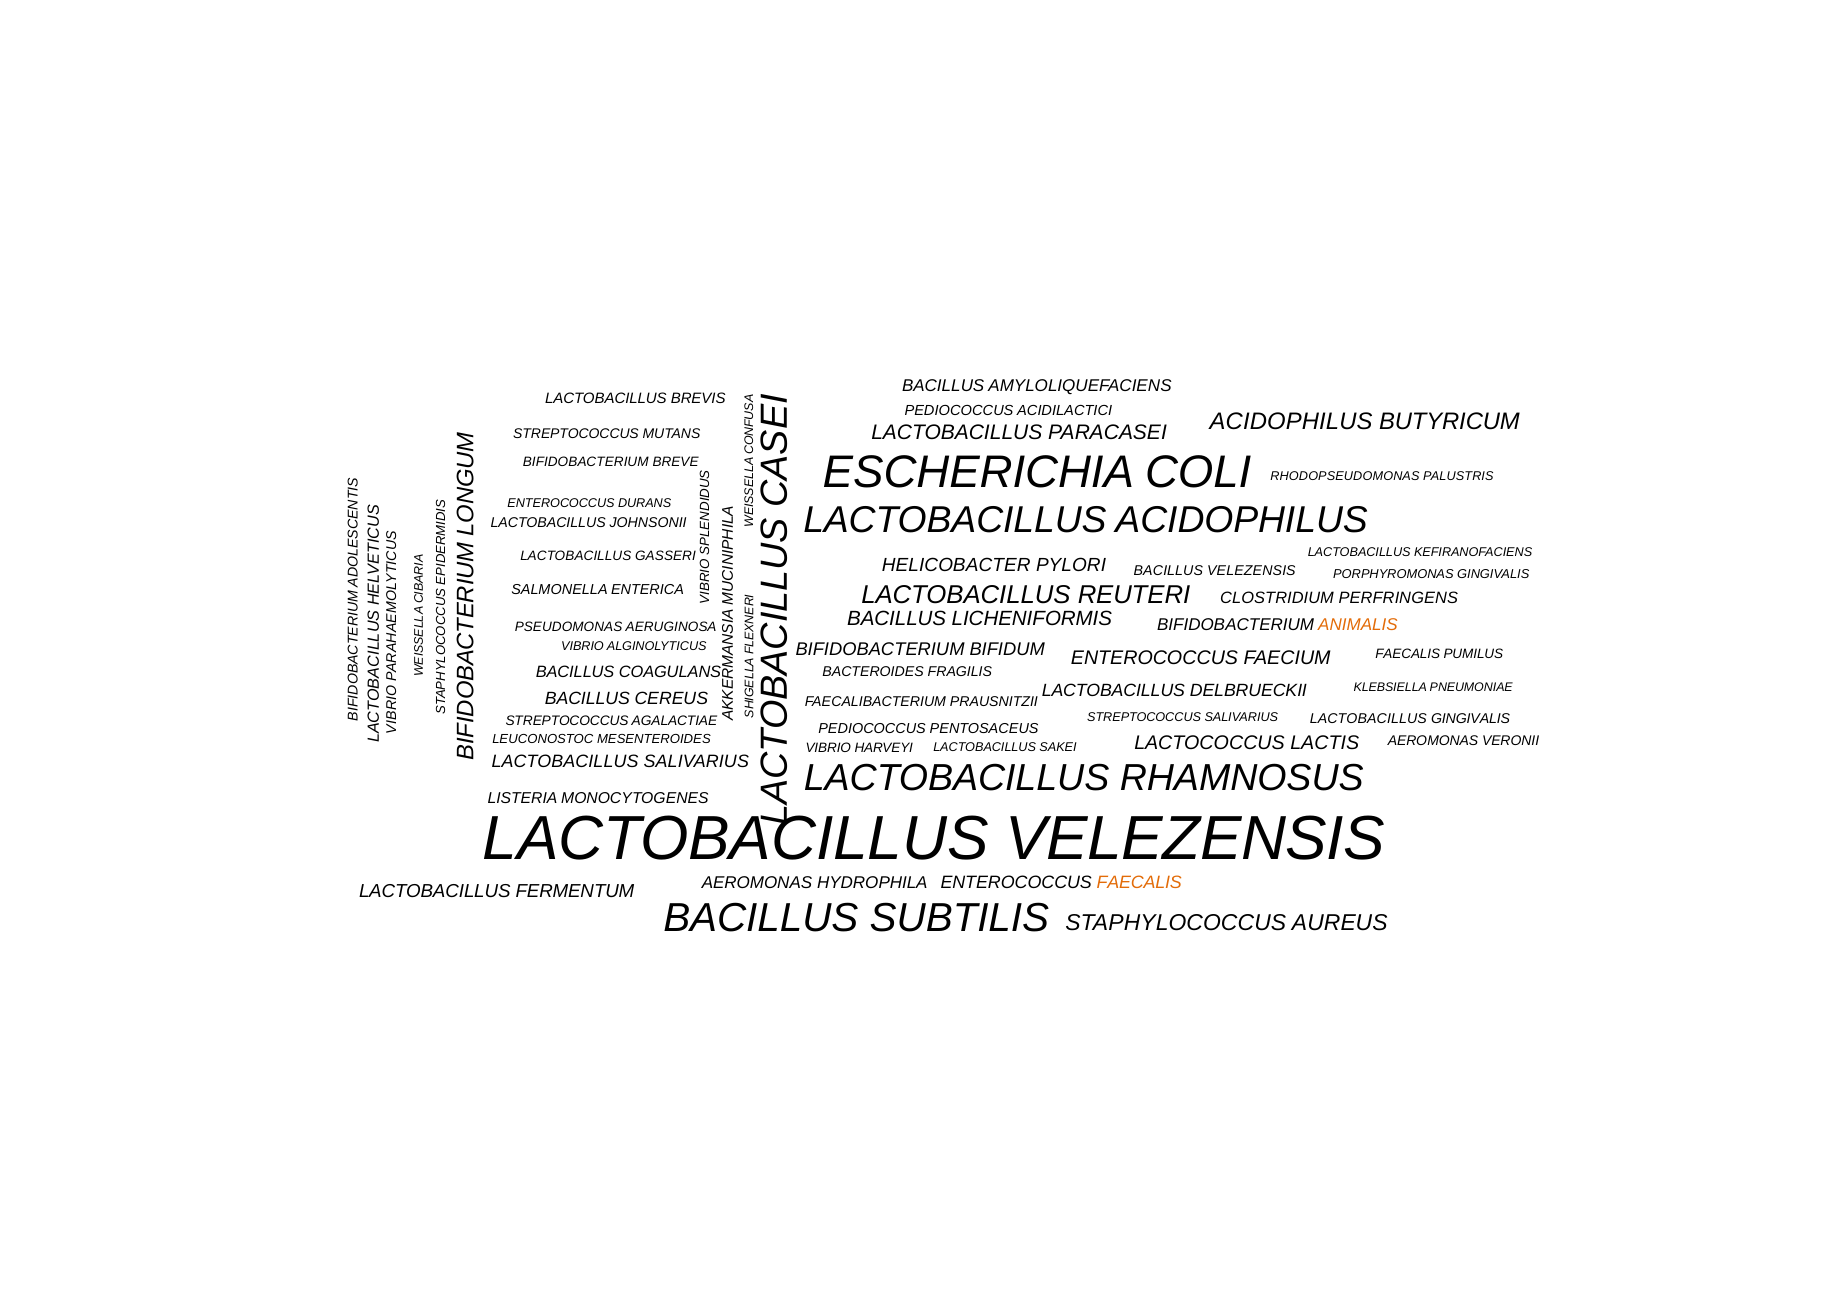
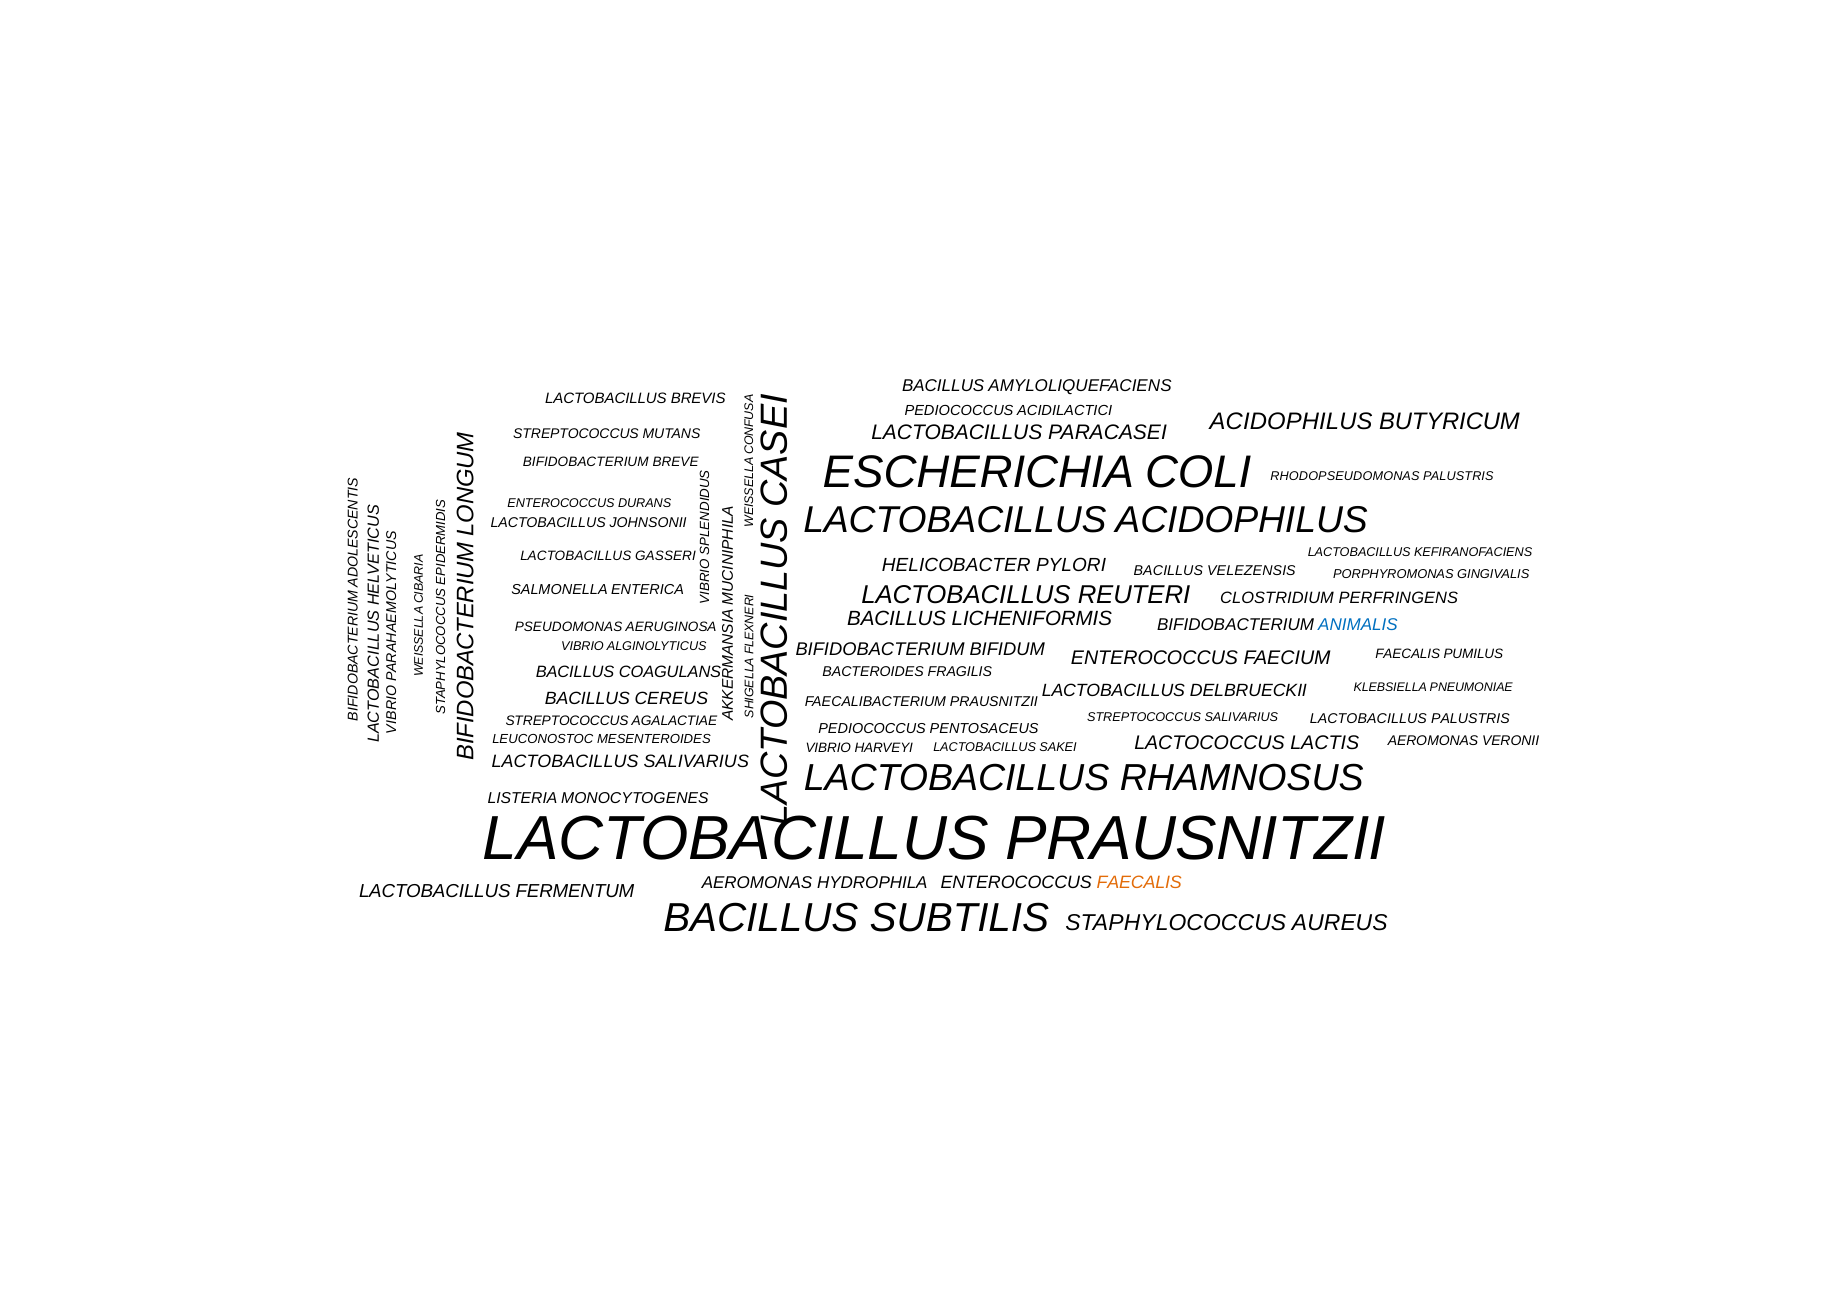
ANIMALIS colour: orange -> blue (1358, 625)
LACTOBACILLUS GINGIVALIS: GINGIVALIS -> PALUSTRIS (1470, 719)
VELEZENSIS: VELEZENSIS -> PRAUSNITZII (1196, 839)
